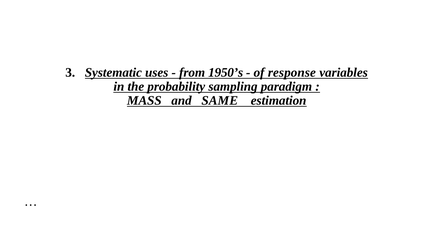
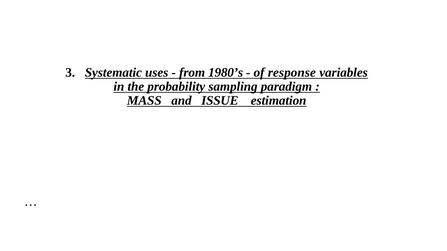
1950’s: 1950’s -> 1980’s (226, 73)
SAME: SAME -> ISSUE (220, 101)
